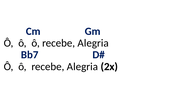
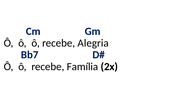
Alegria: Alegria -> Família (82, 66)
